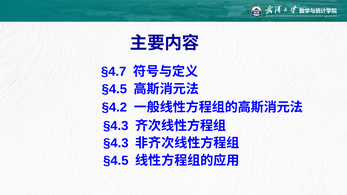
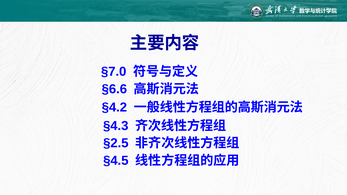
§4.7: §4.7 -> §7.0 (114, 72)
§4.5: §4.5 -> §6.6 (114, 89)
§4.3: §4.3 -> §2.5 (116, 143)
